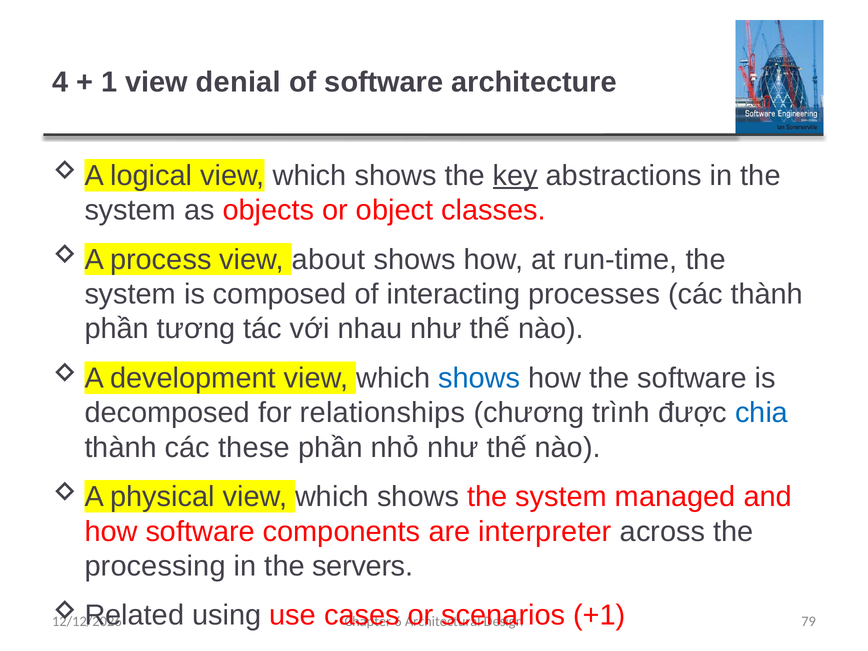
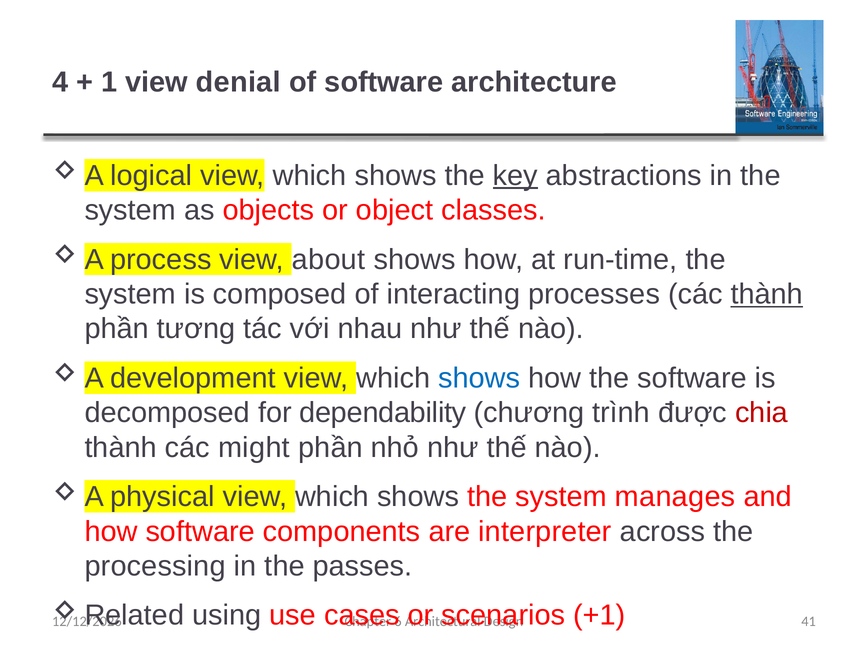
thành underline: none -> present (767, 294)
relationships: relationships -> dependability (383, 413)
chia colour: blue -> red (762, 413)
these: these -> might (254, 448)
managed: managed -> manages (675, 497)
servers: servers -> passes (363, 566)
79: 79 -> 41 (809, 622)
